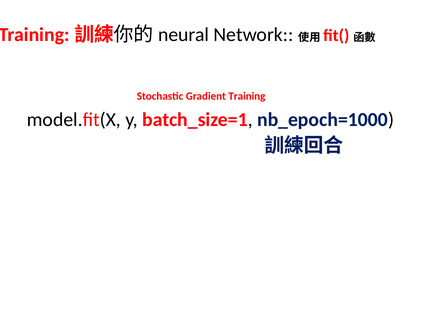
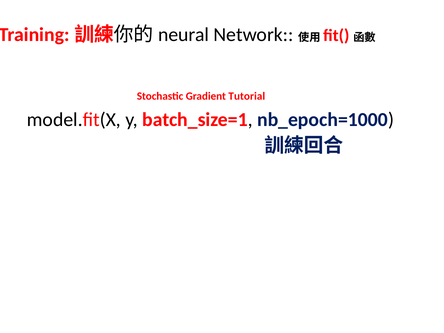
Training: Training -> Tutorial (247, 96)
